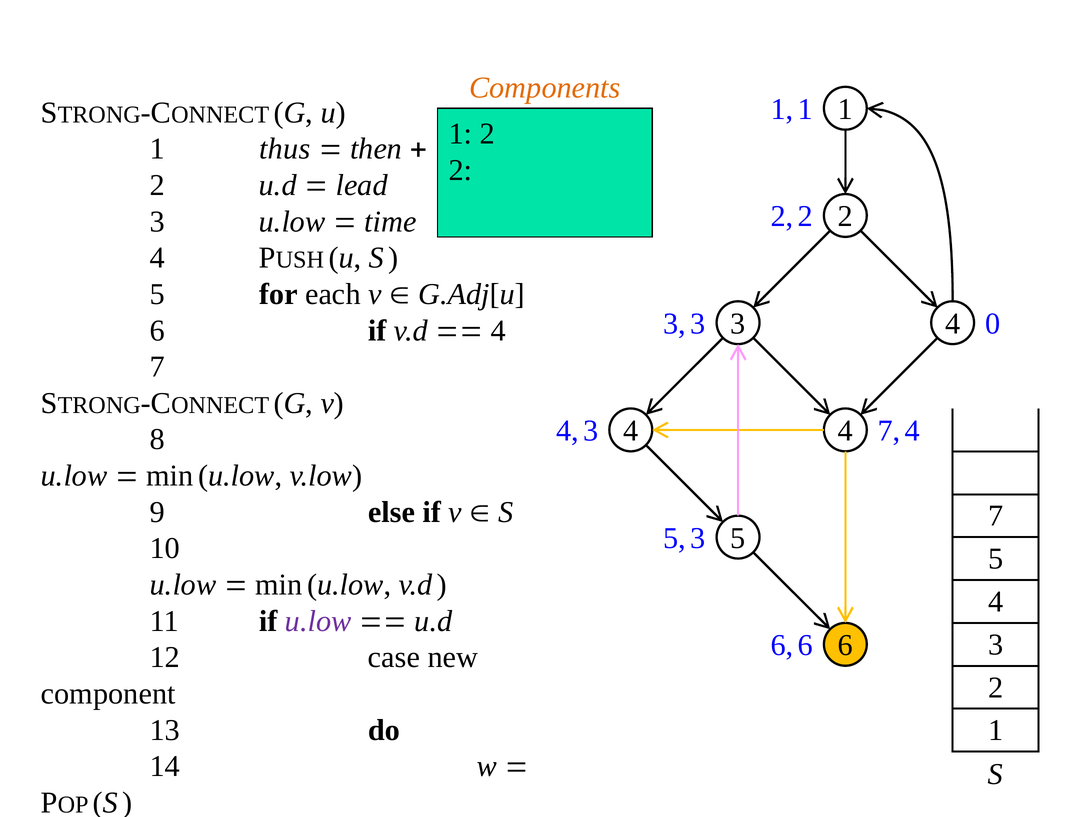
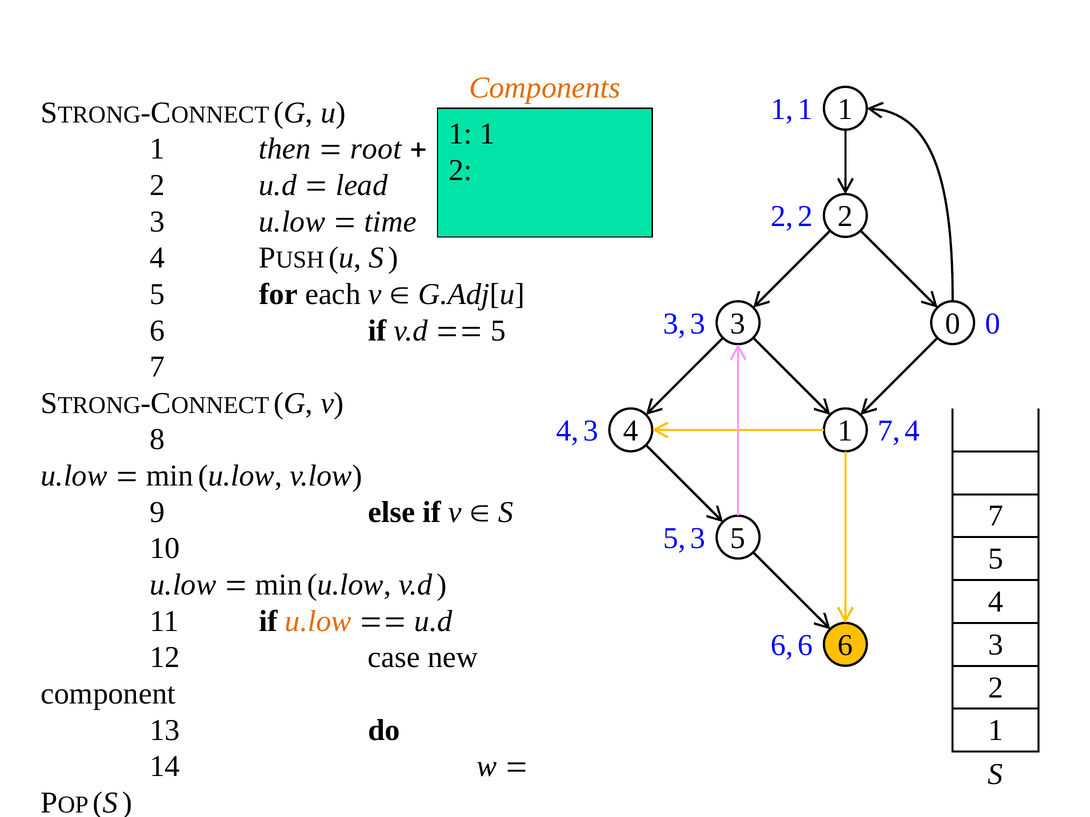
2: 2 -> 1 (487, 134)
thus: thus -> then (285, 149)
then: then -> root (376, 149)
3 4: 4 -> 0 (953, 324)
4: 4 -> 5 (498, 331)
4: 4 -> 1 (845, 431)
u.low colour: purple -> orange (318, 622)
